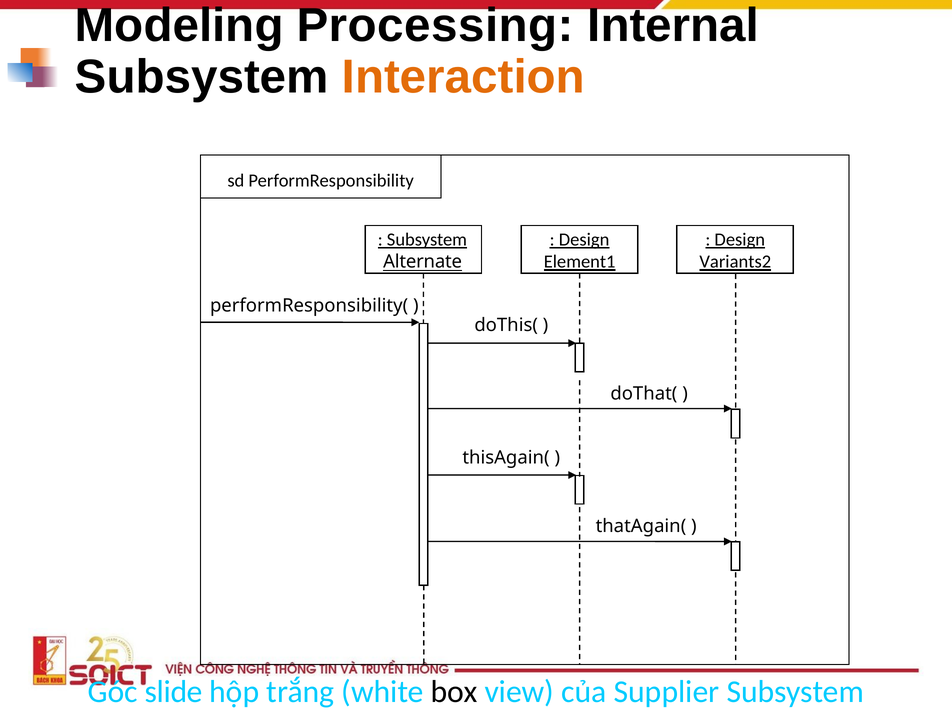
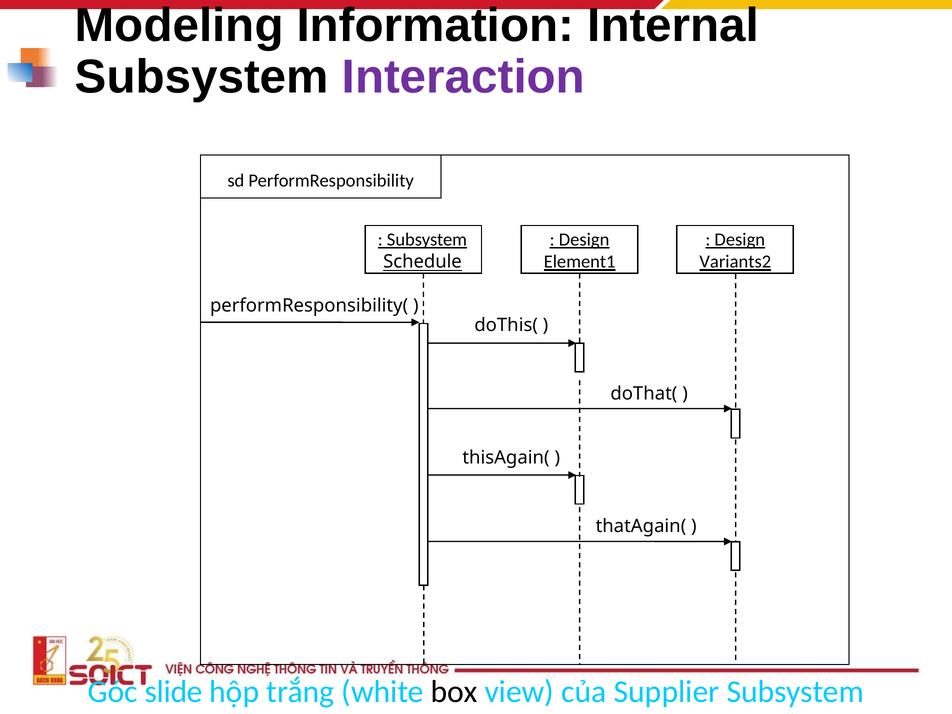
Processing: Processing -> Information (435, 25)
Interaction colour: orange -> purple (463, 77)
Alternate: Alternate -> Schedule (423, 262)
